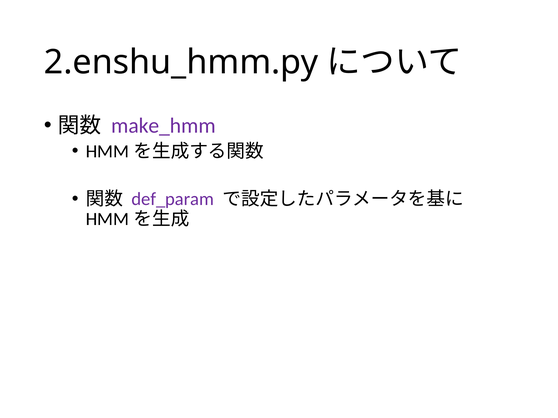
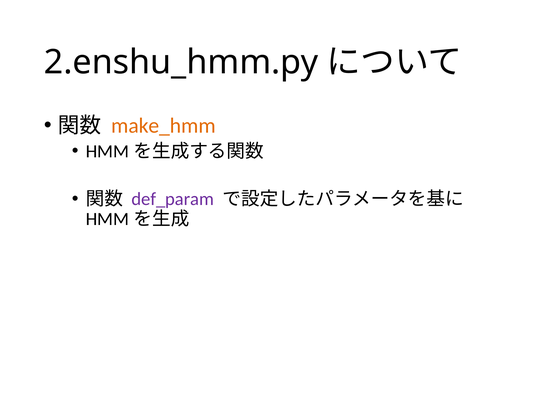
make_hmm colour: purple -> orange (164, 126)
